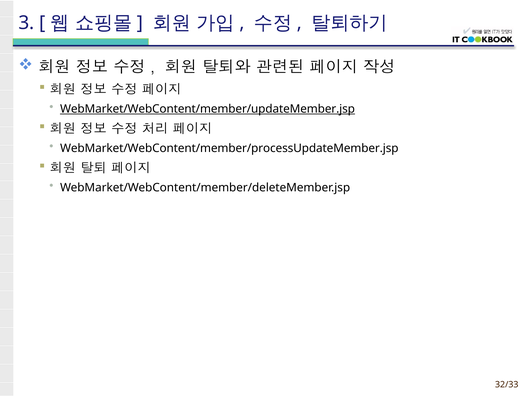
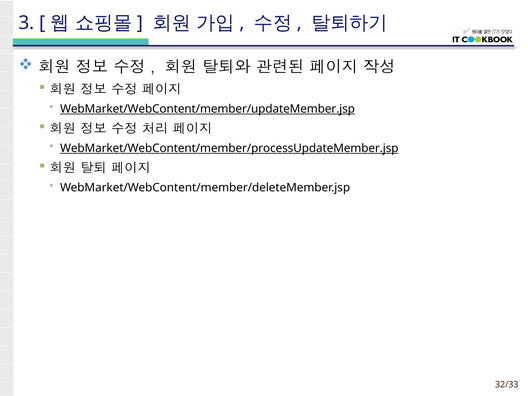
WebMarket/WebContent/member/processUpdateMember.jsp underline: none -> present (229, 148)
